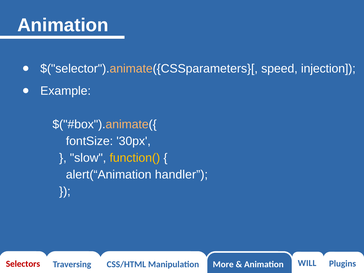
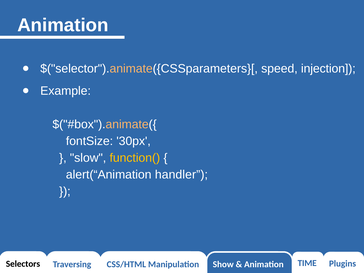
Selectors colour: red -> black (23, 264)
More: More -> Show (223, 264)
WILL: WILL -> TIME (307, 263)
